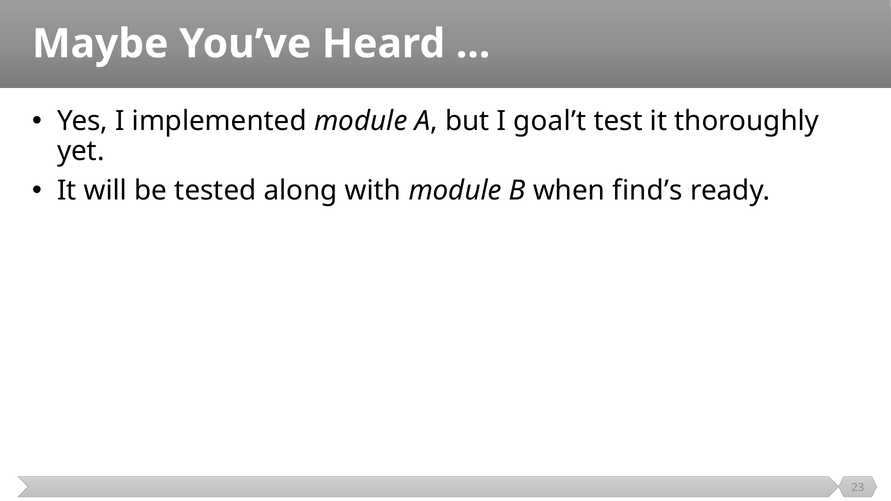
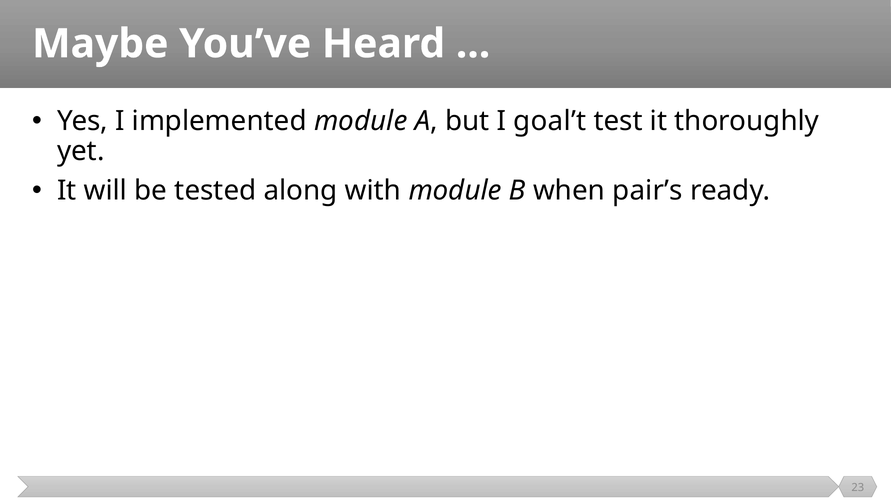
find’s: find’s -> pair’s (647, 190)
